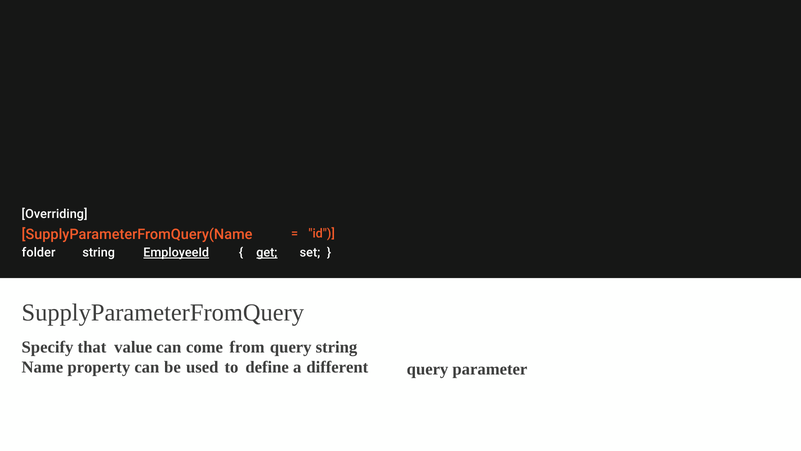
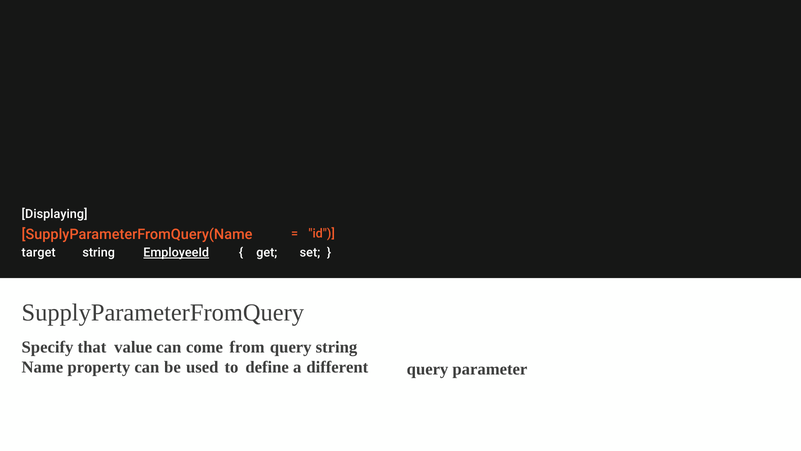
Overriding: Overriding -> Displaying (55, 214)
folder: folder -> target (39, 252)
get underline: present -> none (267, 252)
